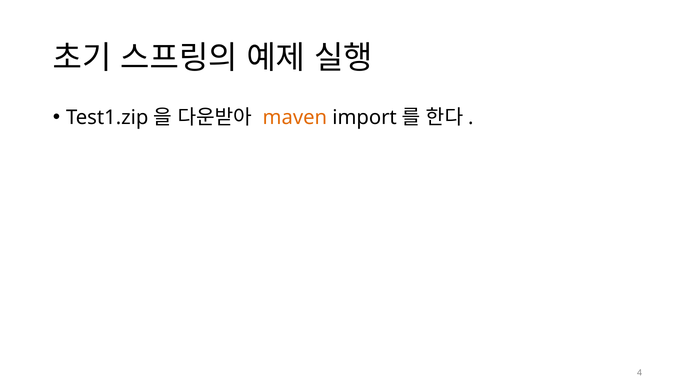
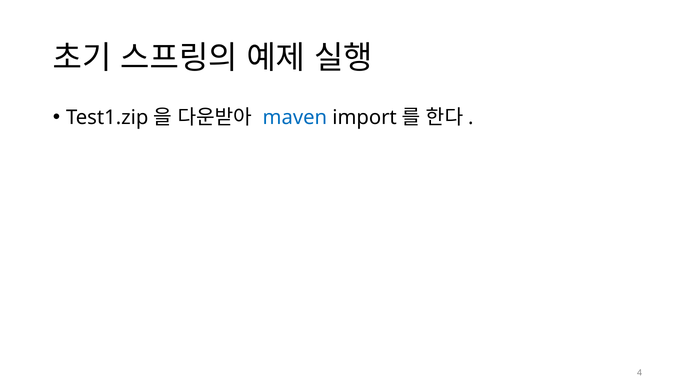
maven colour: orange -> blue (295, 118)
